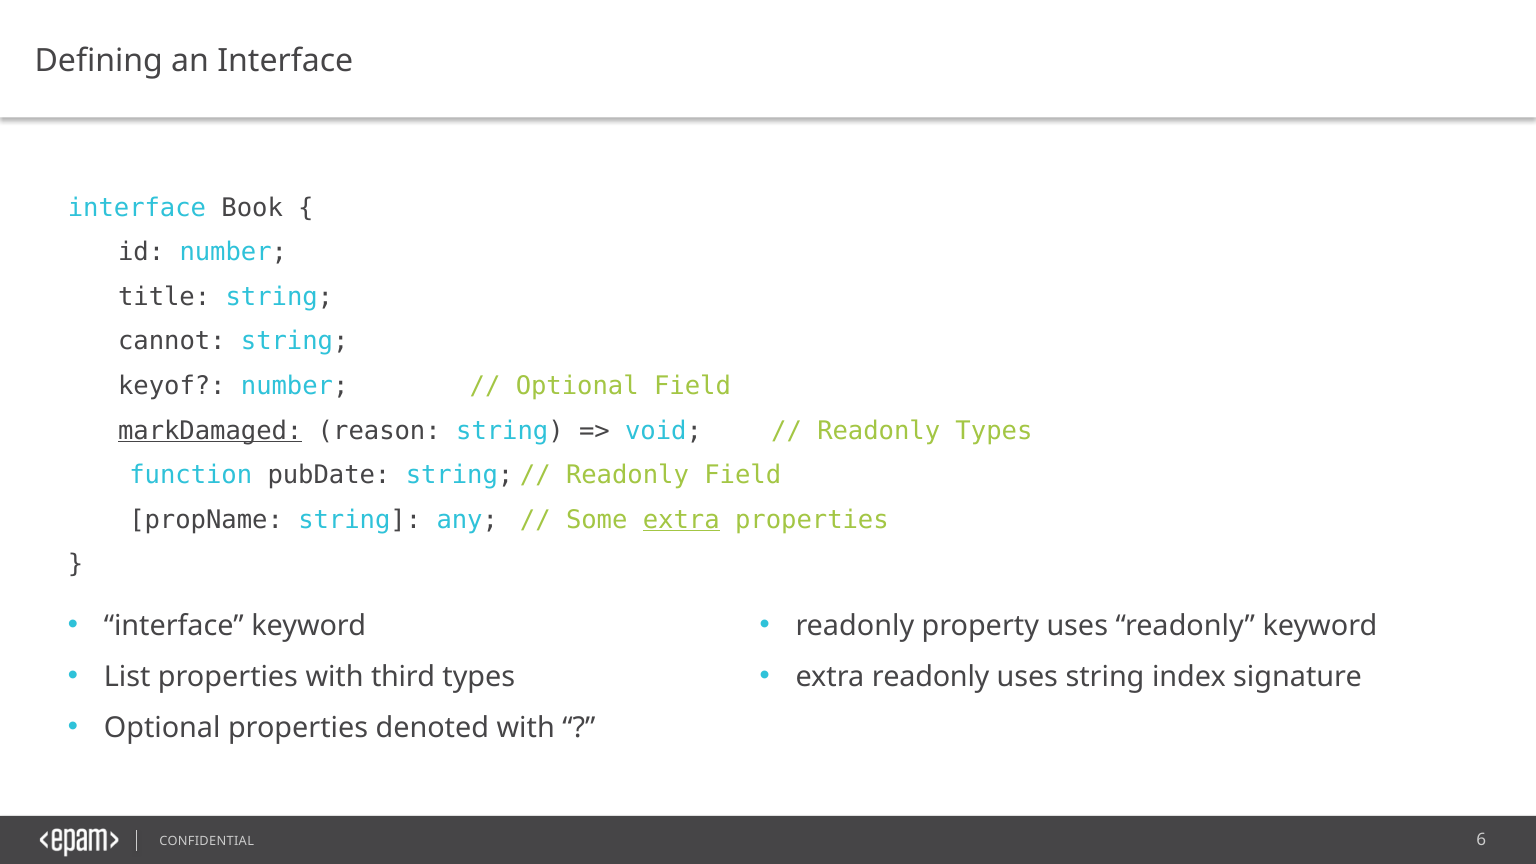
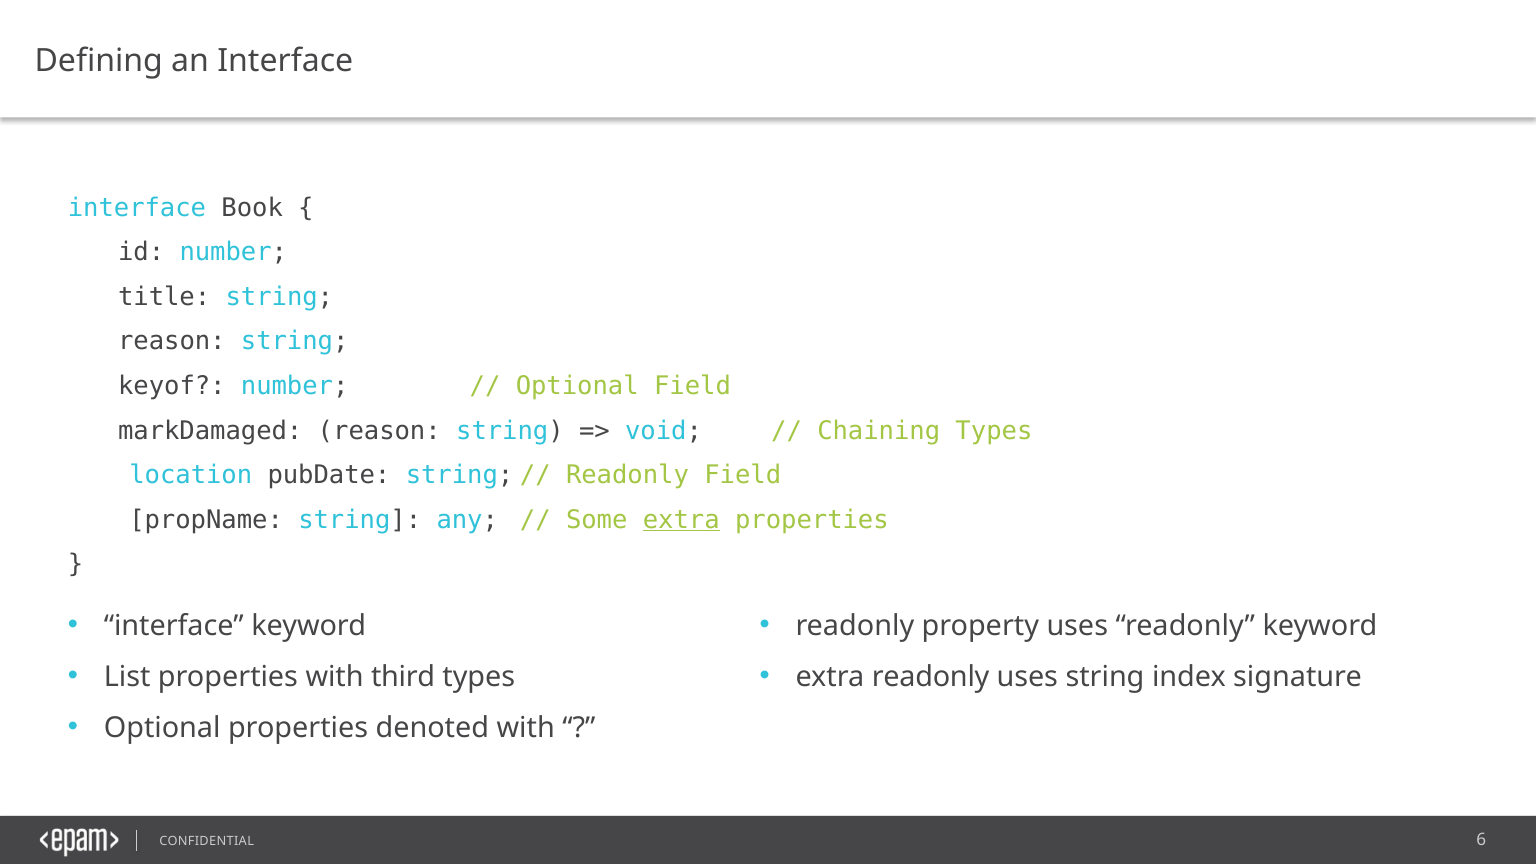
cannot: cannot -> reason (172, 342)
markDamaged underline: present -> none (210, 431)
Readonly: Readonly -> Chaining (879, 431)
function: function -> location (191, 475)
